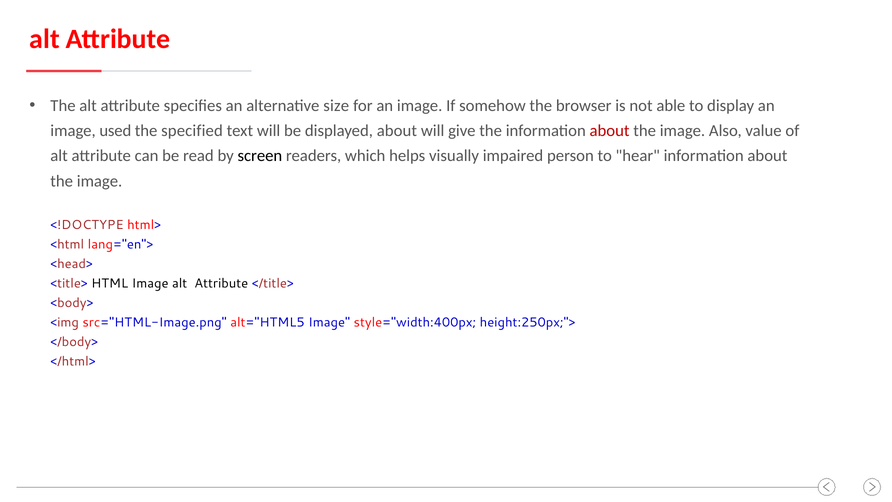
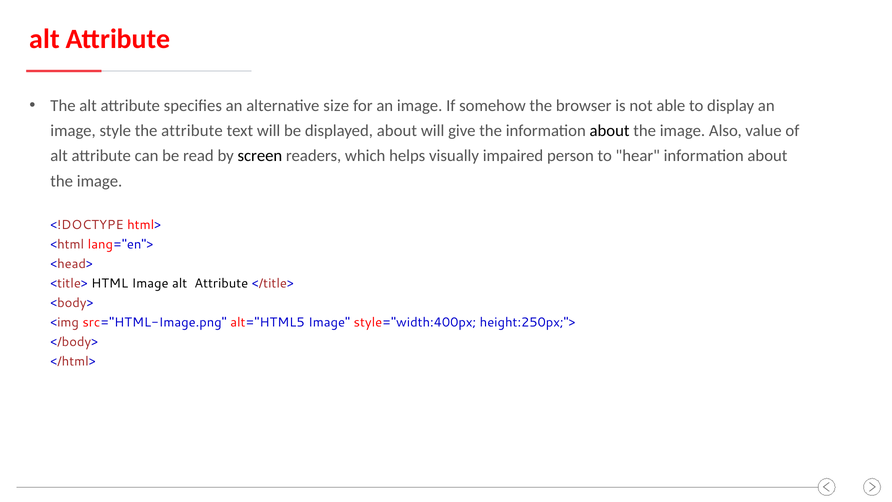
used: used -> style (115, 131)
the specified: specified -> attribute (192, 131)
about colour: red -> black (610, 131)
